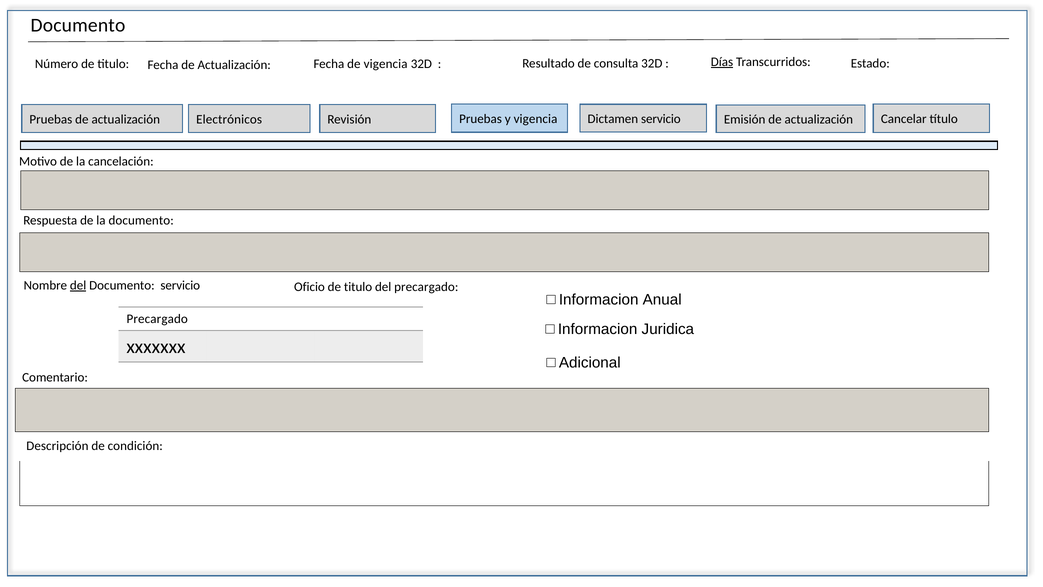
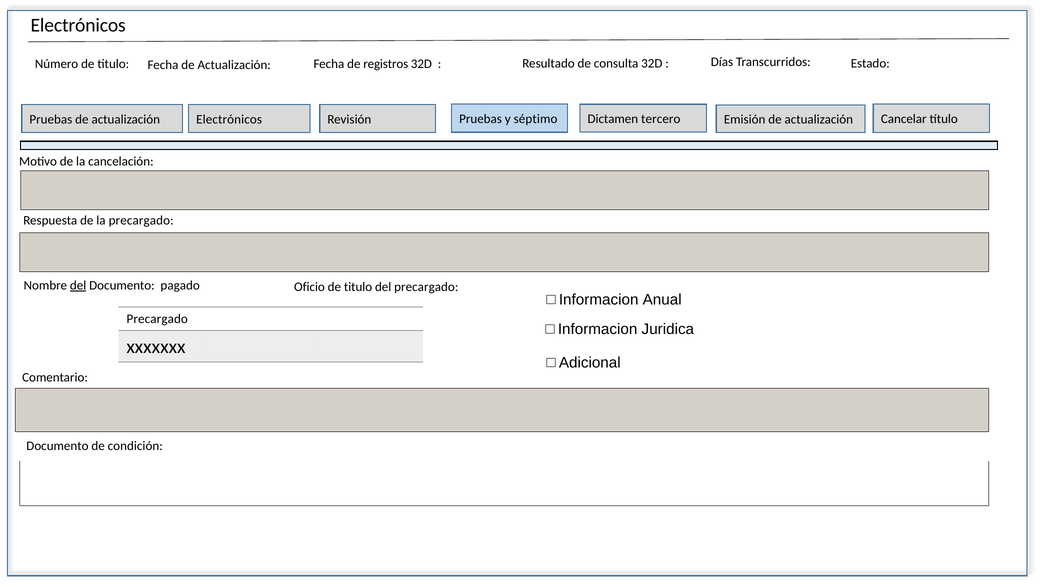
Documento: Documento -> Electrónicos (78, 26)
Días underline: present -> none (722, 62)
de vigencia: vigencia -> registros (386, 64)
y vigencia: vigencia -> séptimo (536, 119)
Dictamen servicio: servicio -> tercero (661, 119)
la documento: documento -> precargado (141, 220)
Documento servicio: servicio -> pagado (180, 285)
Descripción: Descripción -> Documento (57, 446)
